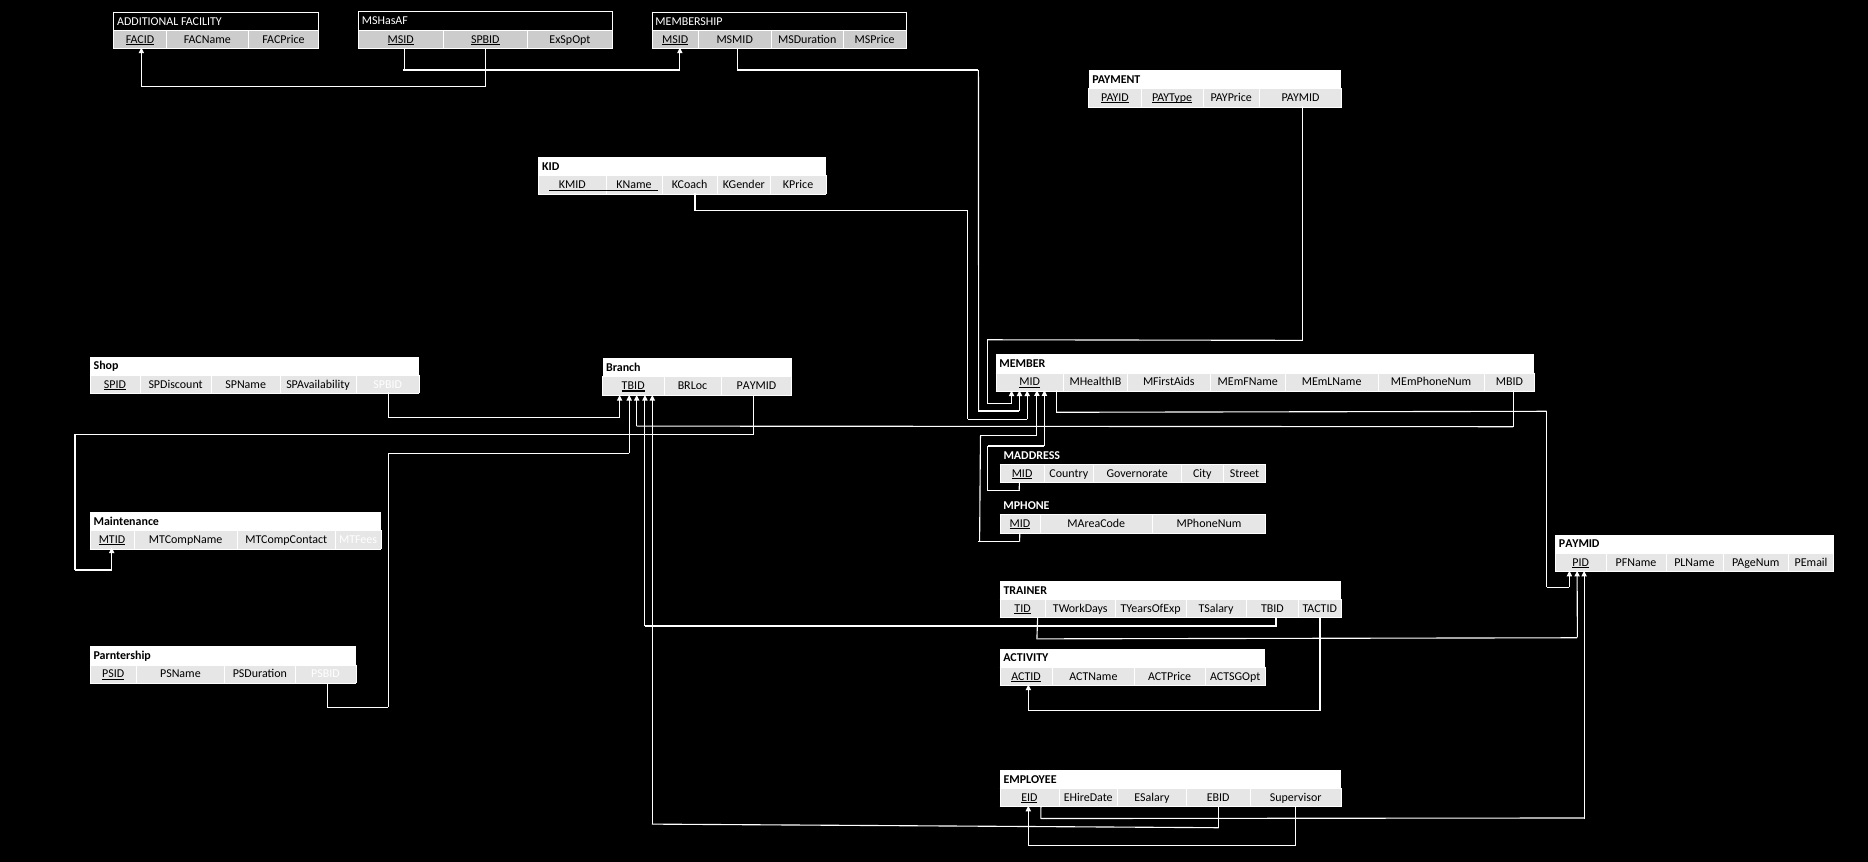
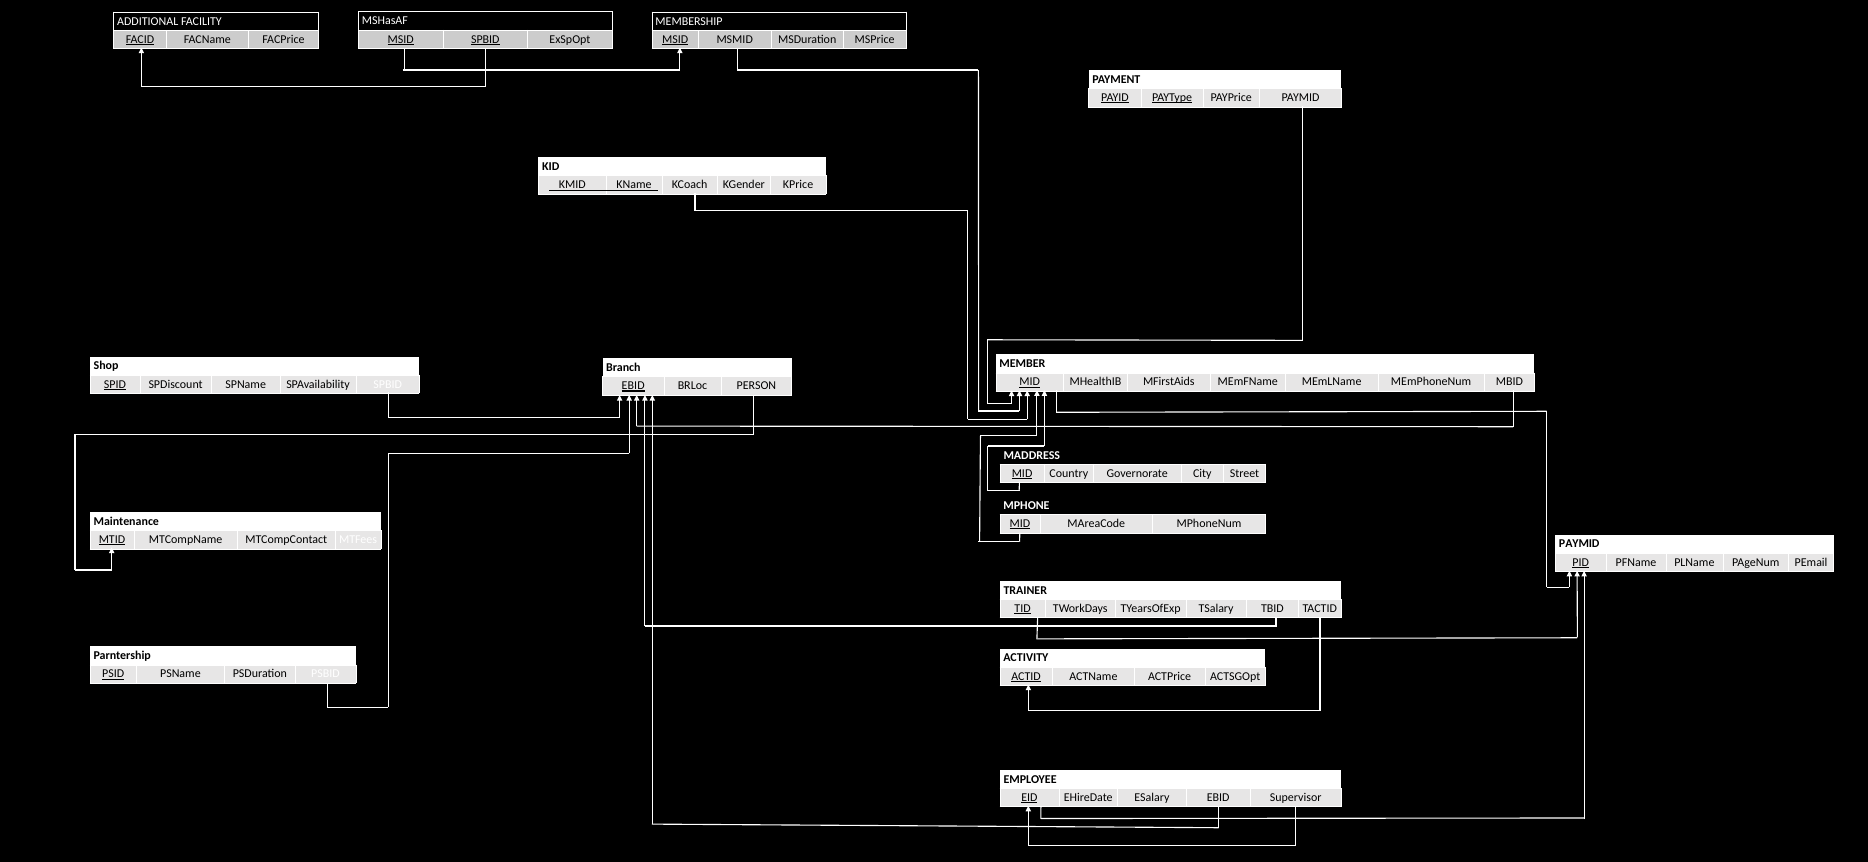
TBID: TBID -> EBID (633, 386)
BRLoc PAYMID: PAYMID -> PERSON (756, 386)
